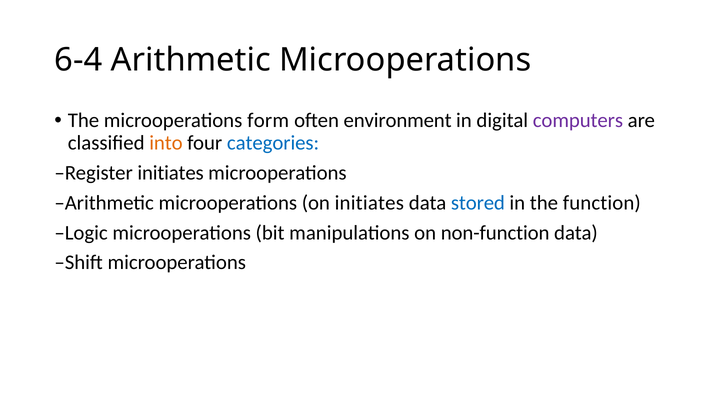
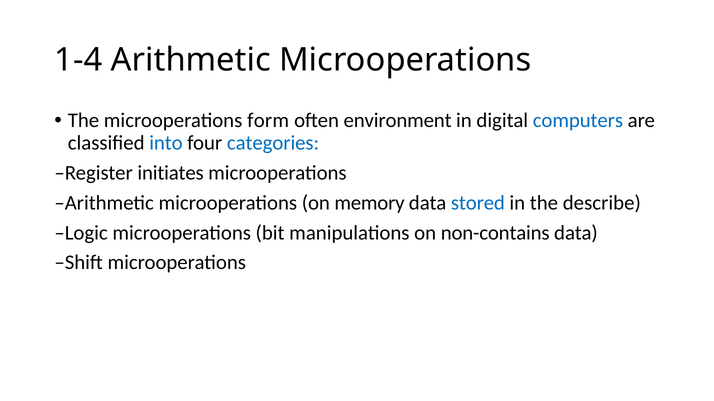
6-4: 6-4 -> 1-4 (78, 60)
computers colour: purple -> blue (578, 121)
into colour: orange -> blue (166, 143)
on initiates: initiates -> memory (369, 203)
function: function -> describe (602, 203)
non-function: non-function -> non-contains (495, 233)
